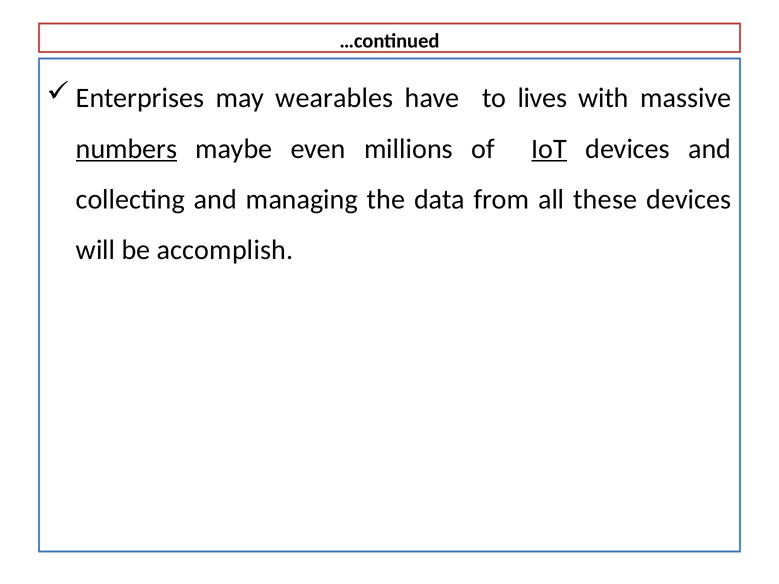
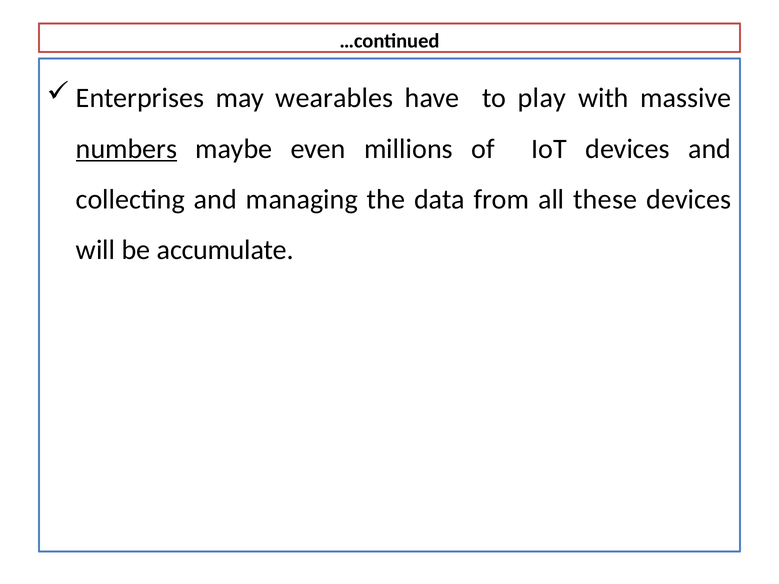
lives: lives -> play (542, 98)
IoT underline: present -> none (549, 149)
accomplish: accomplish -> accumulate (225, 250)
